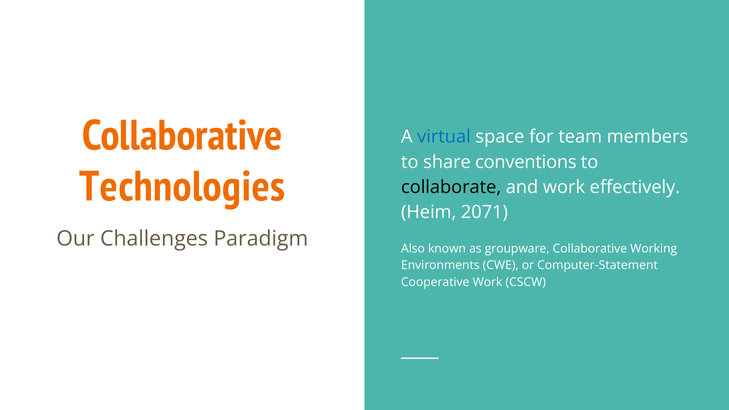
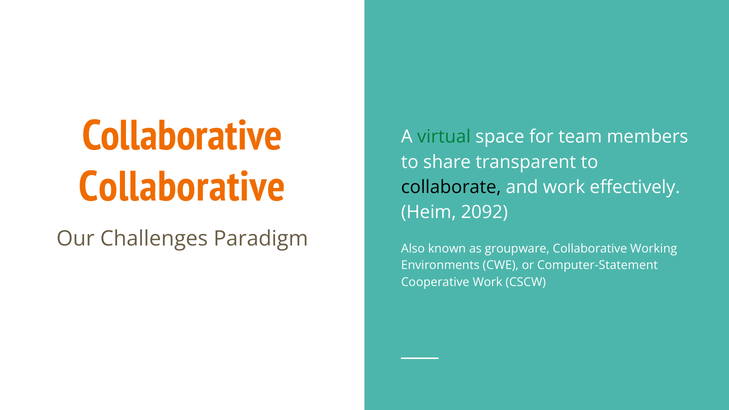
virtual colour: blue -> green (444, 137)
conventions: conventions -> transparent (526, 162)
Technologies: Technologies -> Collaborative (182, 187)
2071: 2071 -> 2092 (484, 212)
